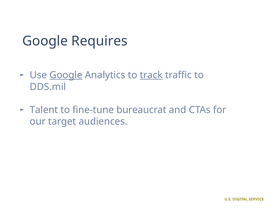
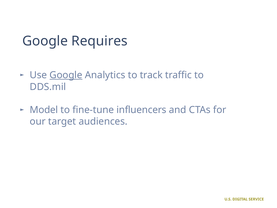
track underline: present -> none (151, 75)
Talent: Talent -> Model (44, 110)
bureaucrat: bureaucrat -> influencers (141, 110)
